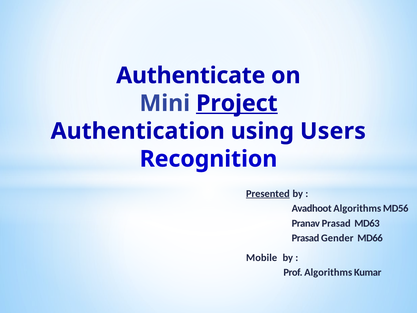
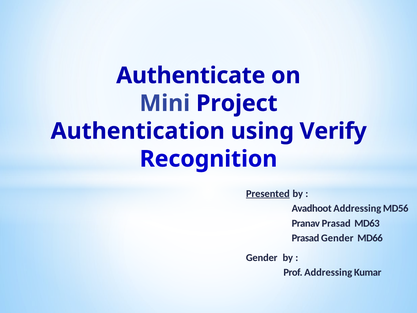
Project underline: present -> none (237, 103)
Users: Users -> Verify (333, 131)
Avadhoot Algorithms: Algorithms -> Addressing (357, 208)
Mobile: Mobile -> Gender (262, 257)
Prof Algorithms: Algorithms -> Addressing (328, 272)
